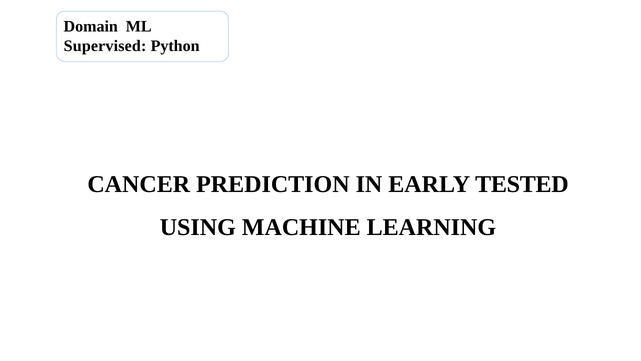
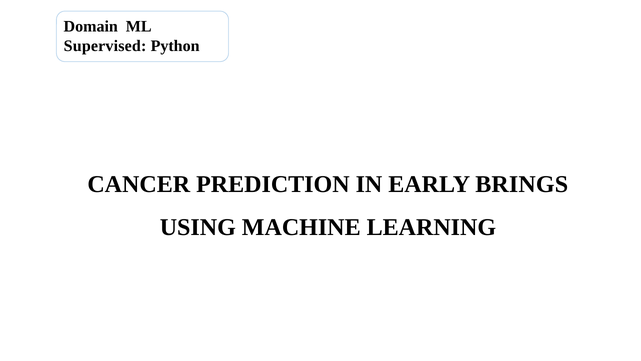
TESTED: TESTED -> BRINGS (522, 184)
